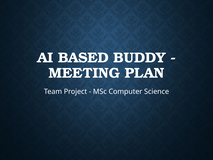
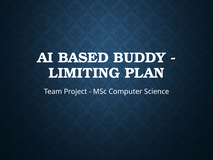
MEETING: MEETING -> LIMITING (84, 73)
